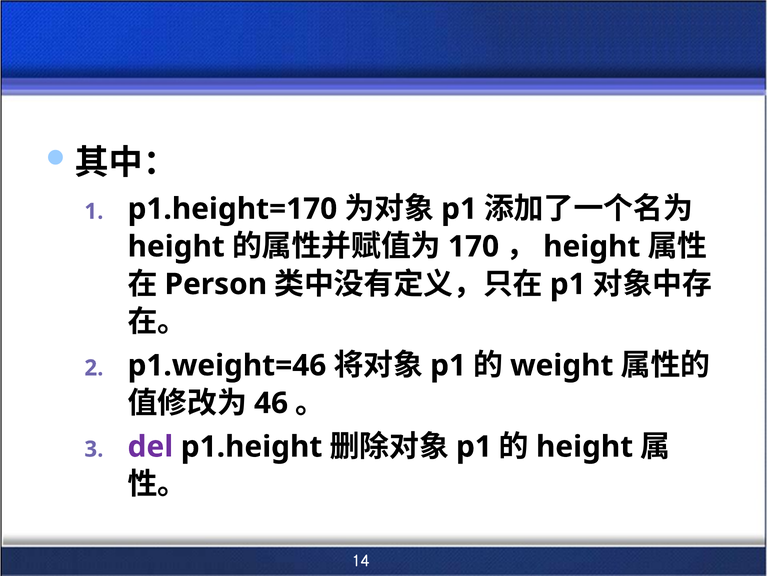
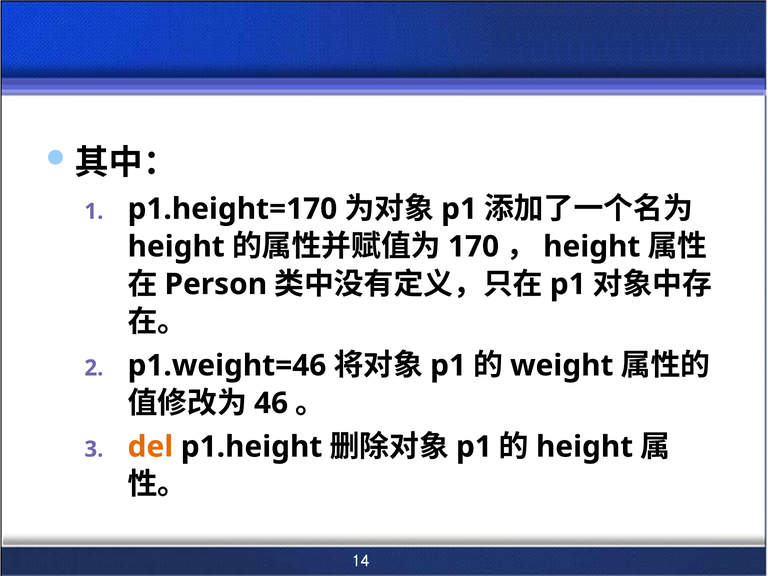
del colour: purple -> orange (150, 447)
